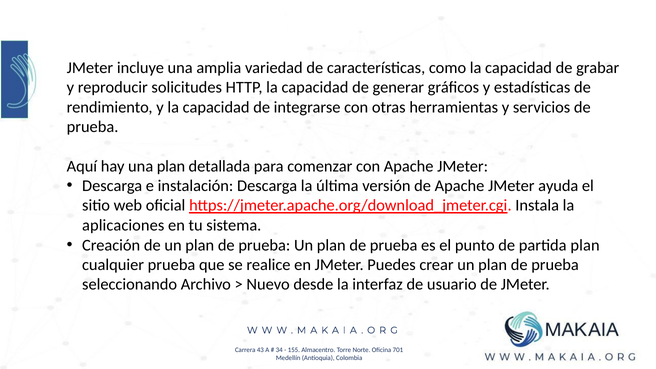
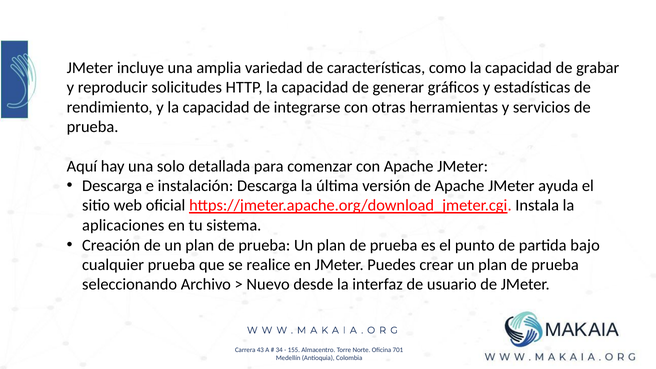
una plan: plan -> solo (171, 166)
partida plan: plan -> bajo (585, 245)
